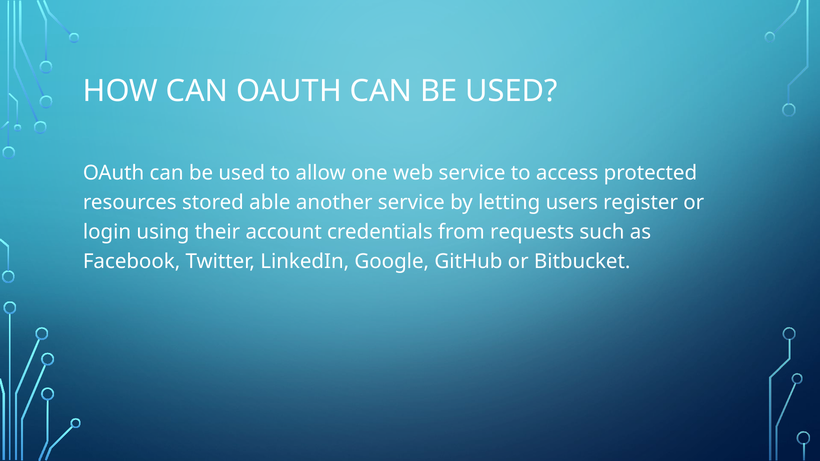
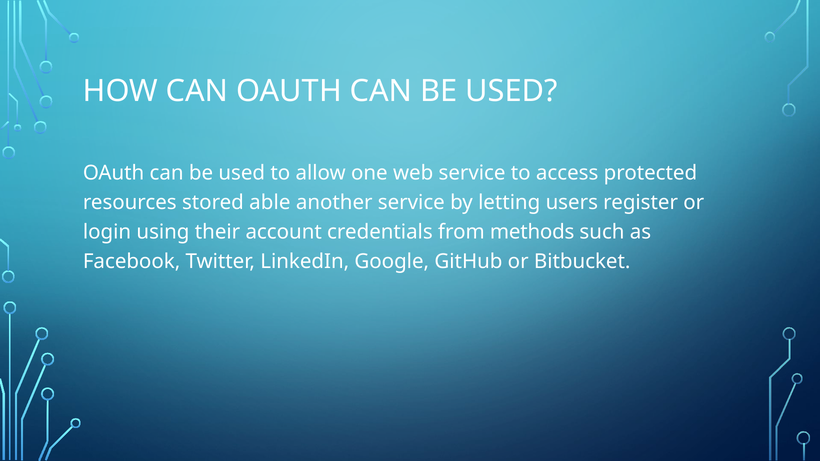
requests: requests -> methods (532, 232)
